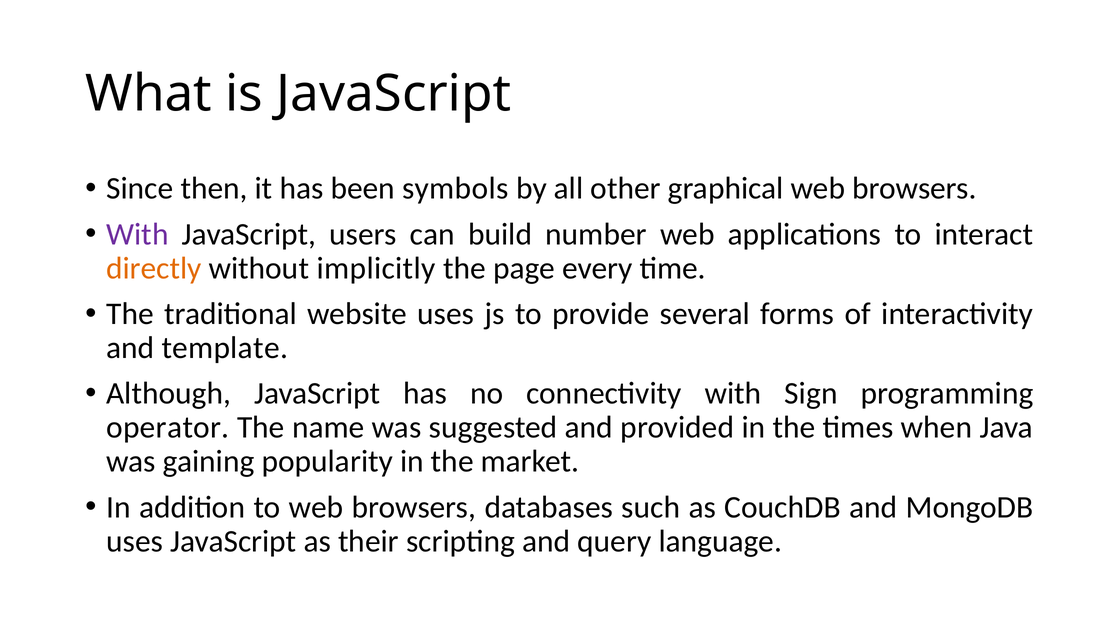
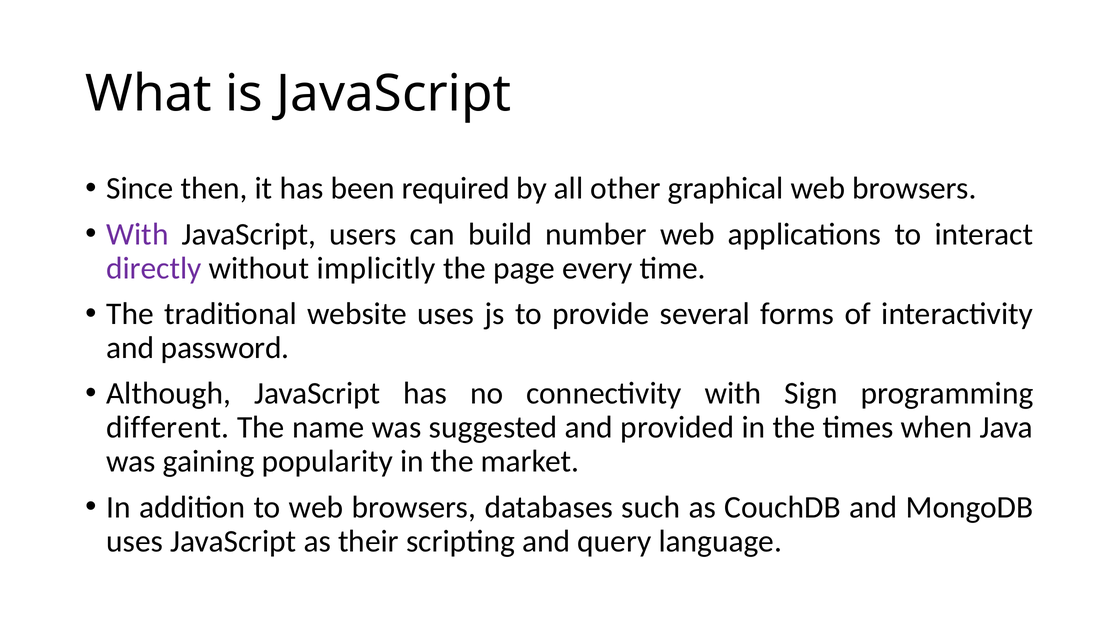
symbols: symbols -> required (456, 189)
directly colour: orange -> purple (154, 268)
template: template -> password (225, 348)
operator: operator -> different (168, 428)
